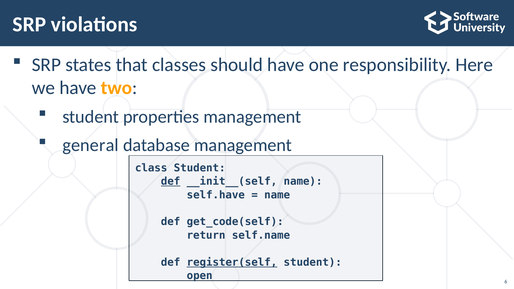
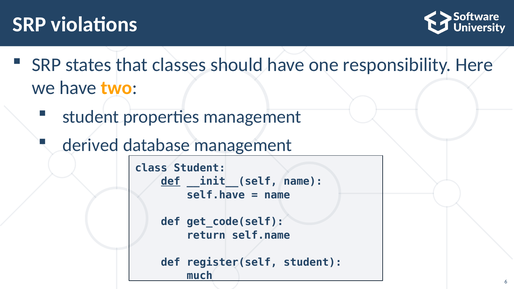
general: general -> derived (91, 145)
register(self underline: present -> none (232, 262)
open: open -> much (200, 276)
